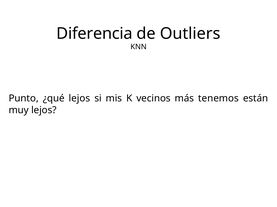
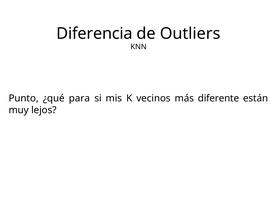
¿qué lejos: lejos -> para (79, 99)
tenemos: tenemos -> diferente (219, 99)
